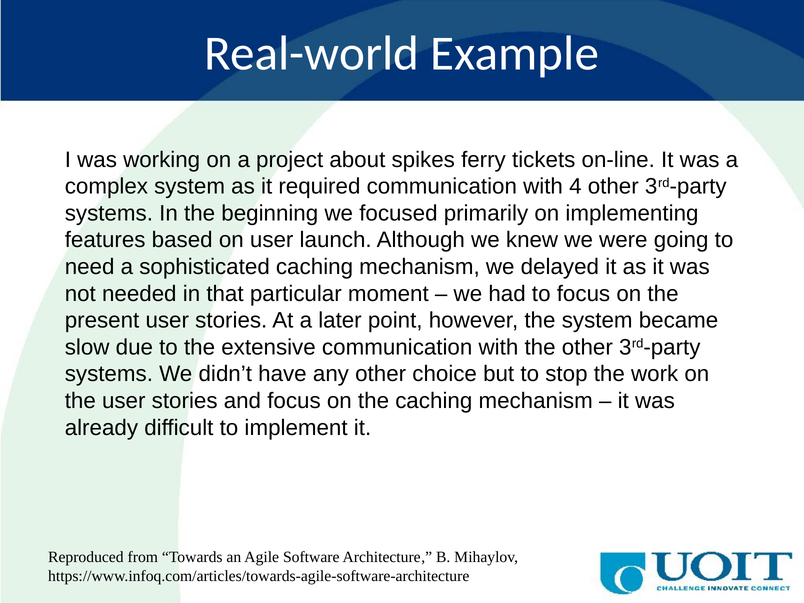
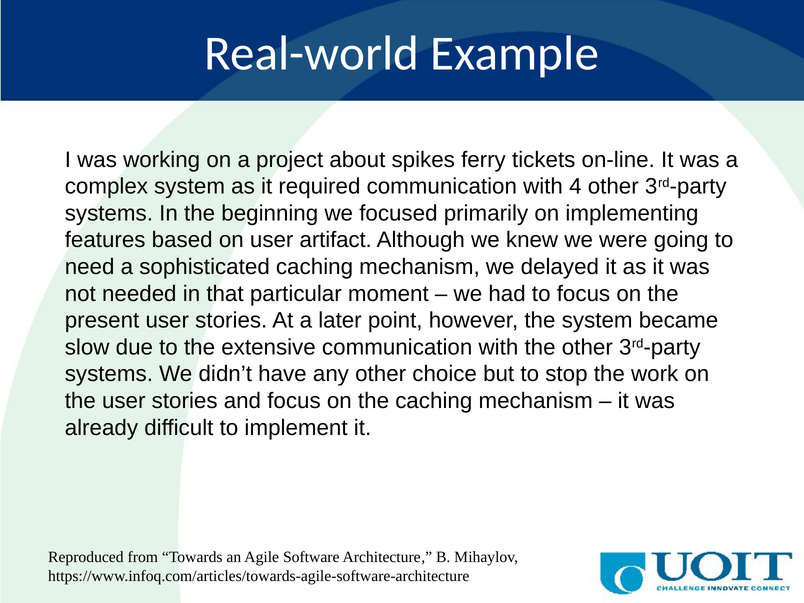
launch: launch -> artifact (336, 240)
